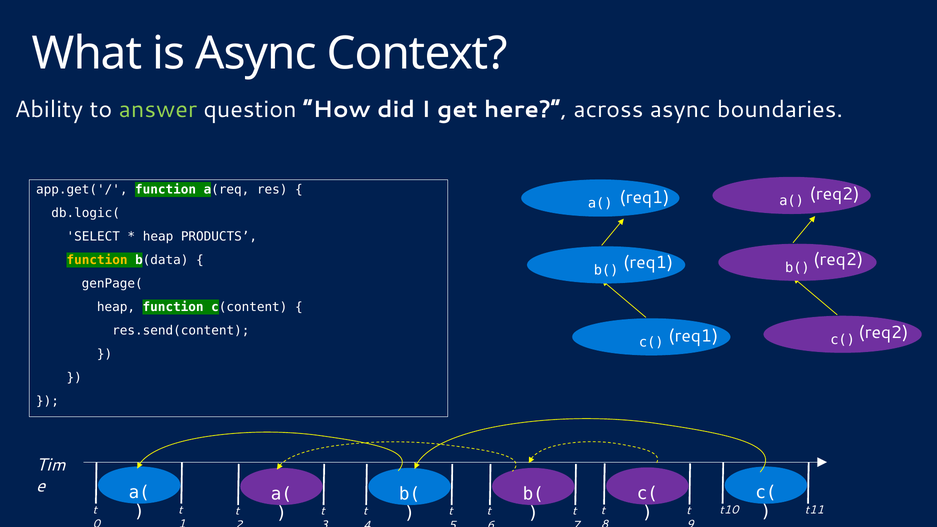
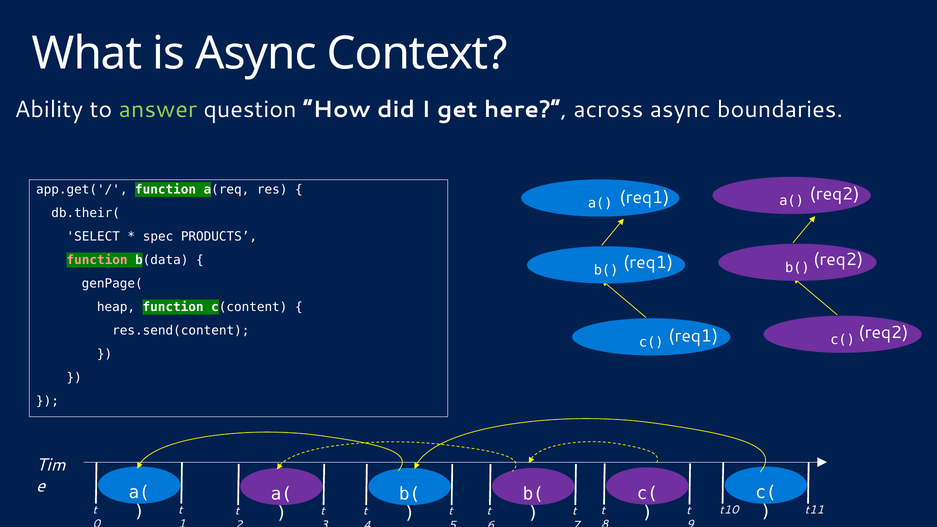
db.logic(: db.logic( -> db.their( (86, 213)
heap: heap -> spec (158, 237)
function colour: yellow -> pink (97, 260)
